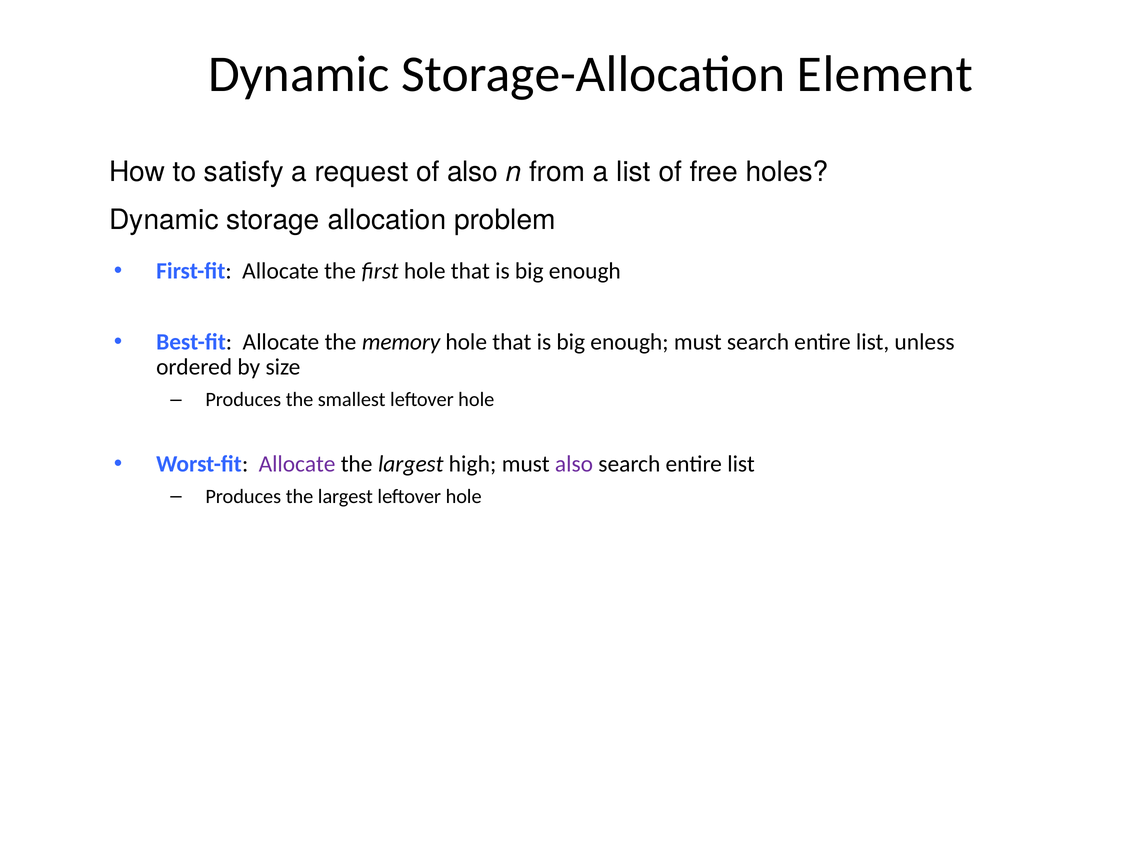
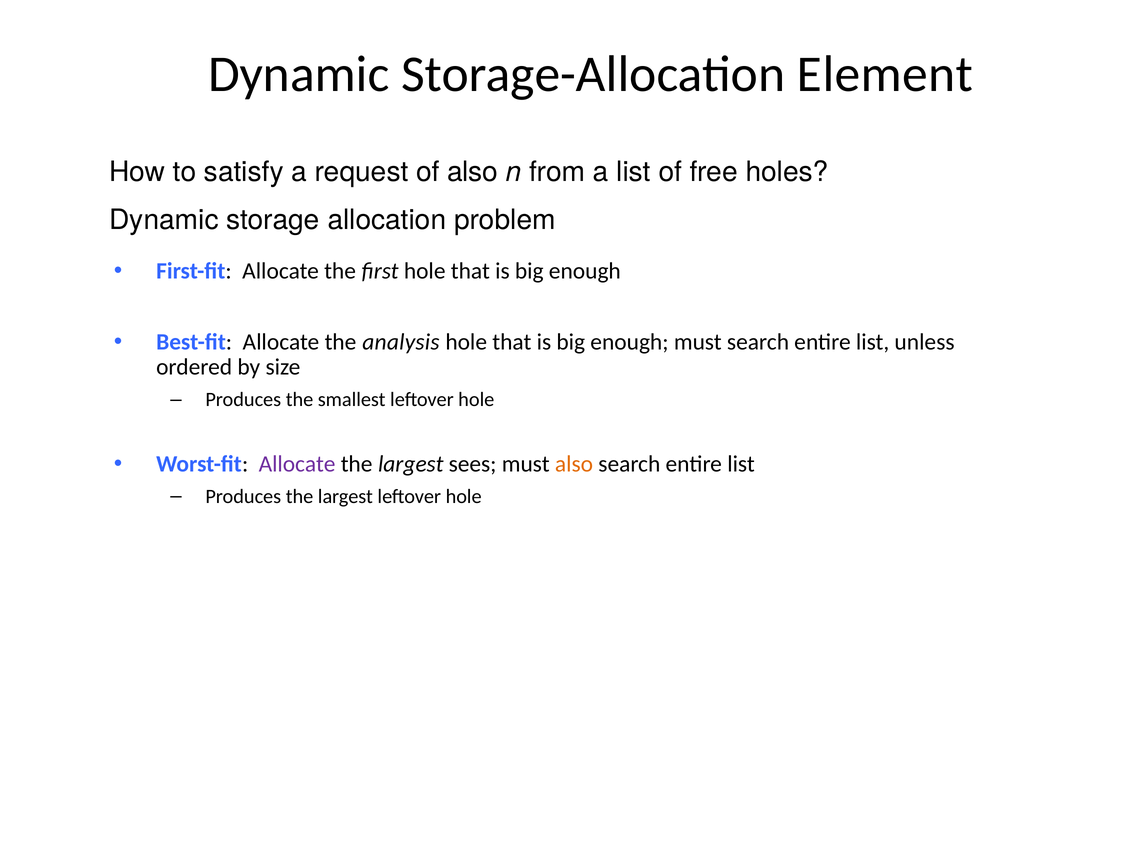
memory: memory -> analysis (401, 342)
high: high -> sees (473, 464)
also colour: purple -> orange (574, 464)
